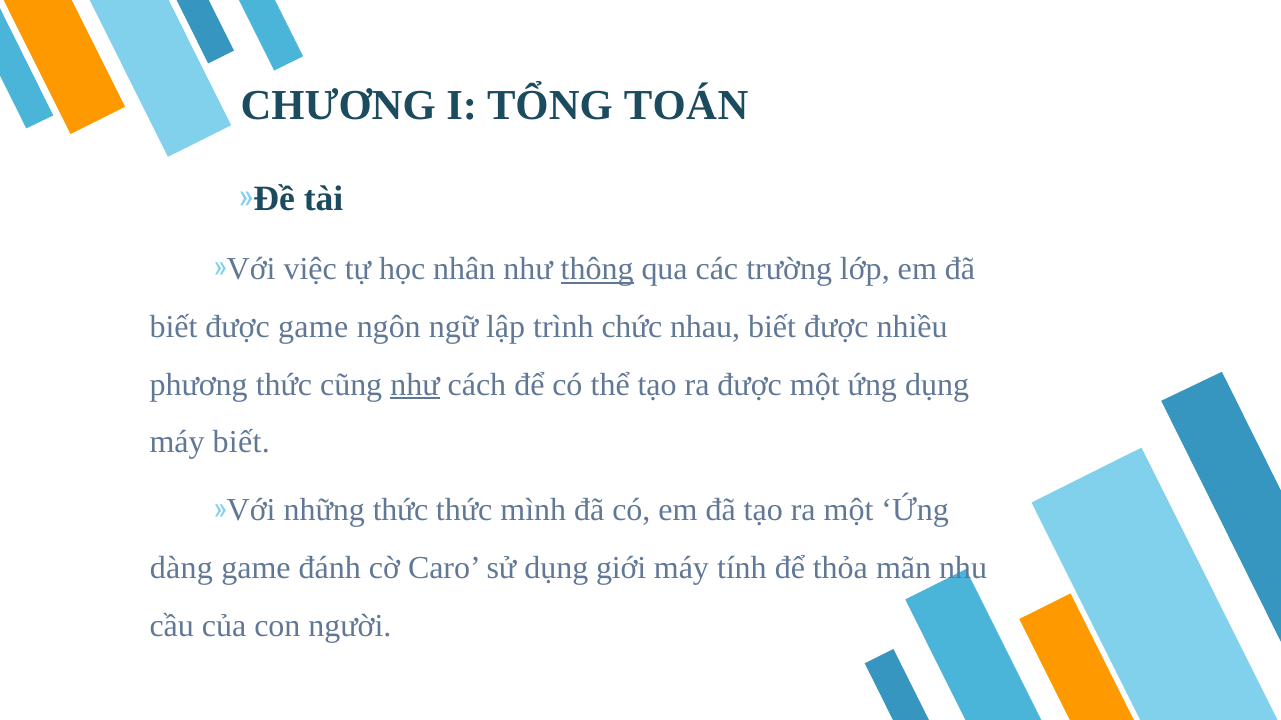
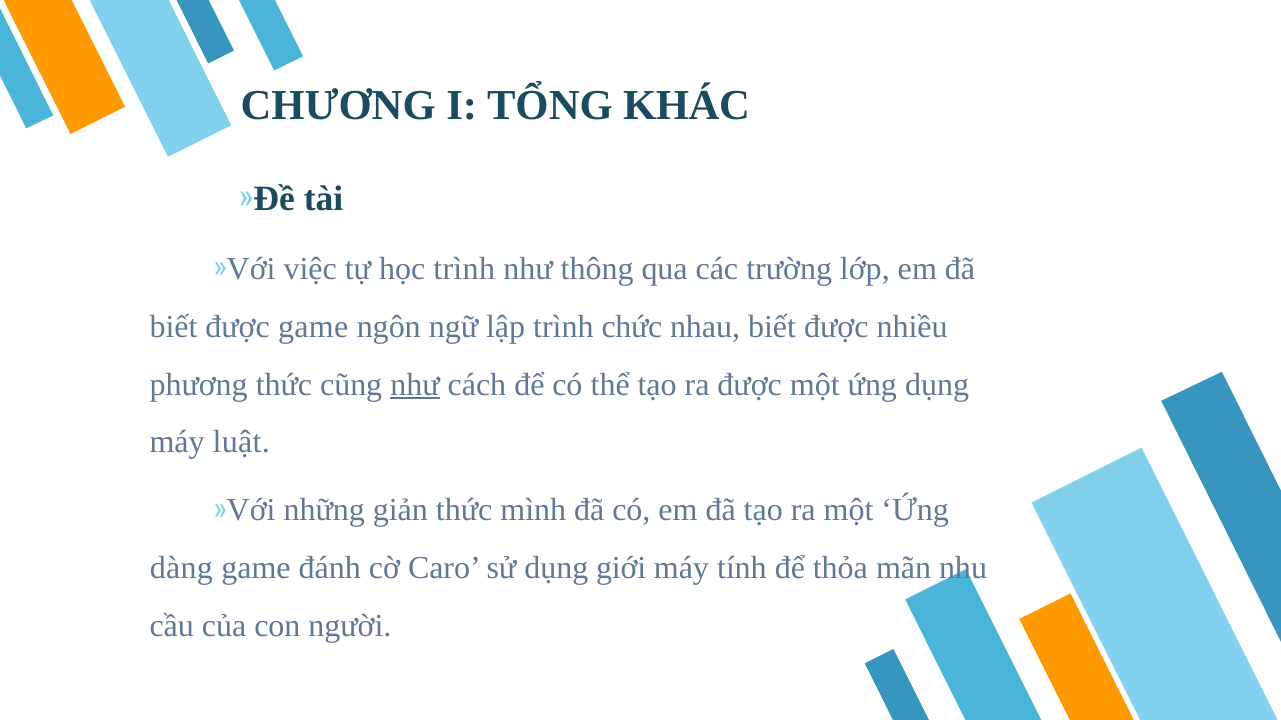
TOÁN: TOÁN -> KHÁC (686, 106)
học nhân: nhân -> trình (464, 269)
thông underline: present -> none (597, 269)
máy biết: biết -> luật (241, 442)
những thức: thức -> giản (400, 511)
